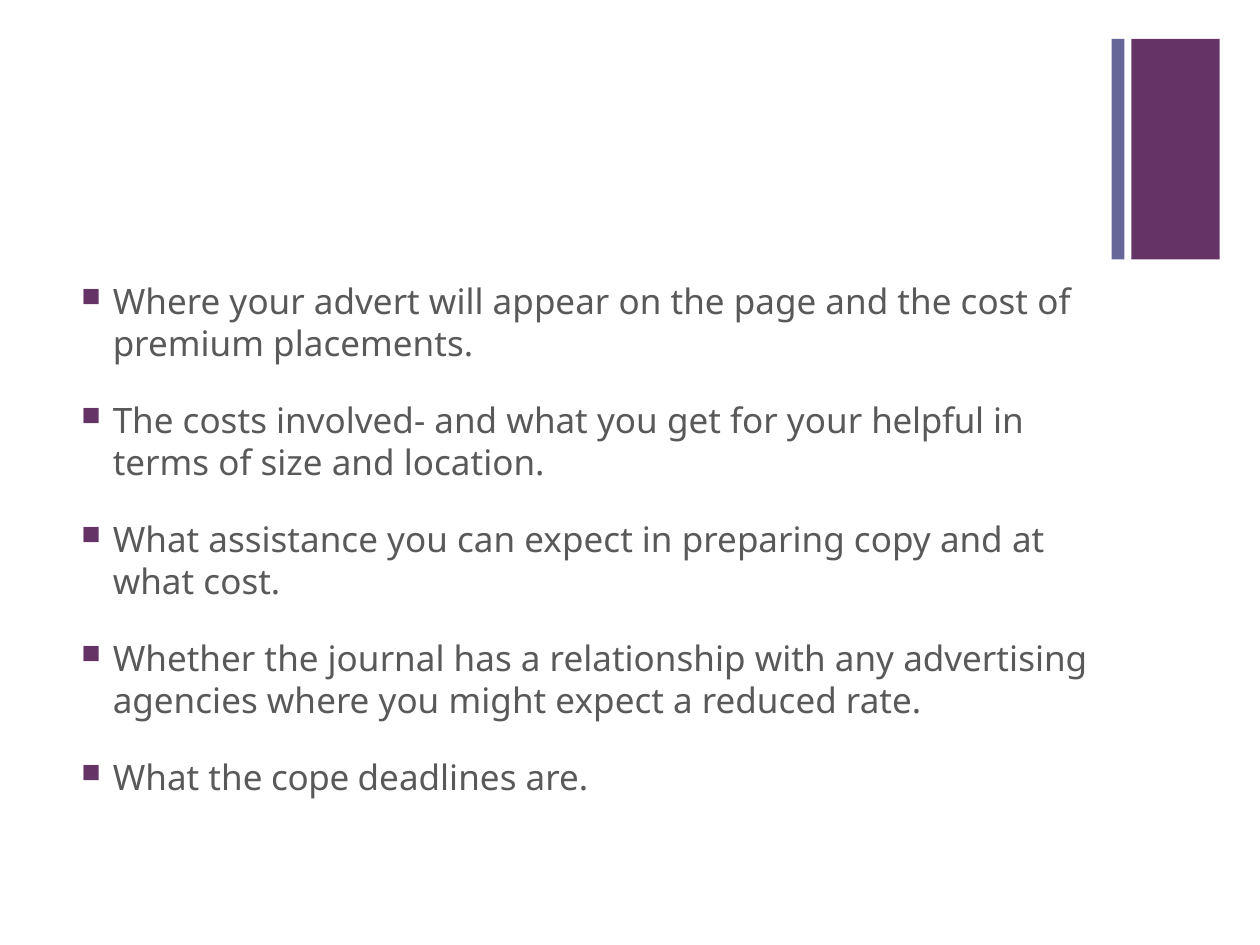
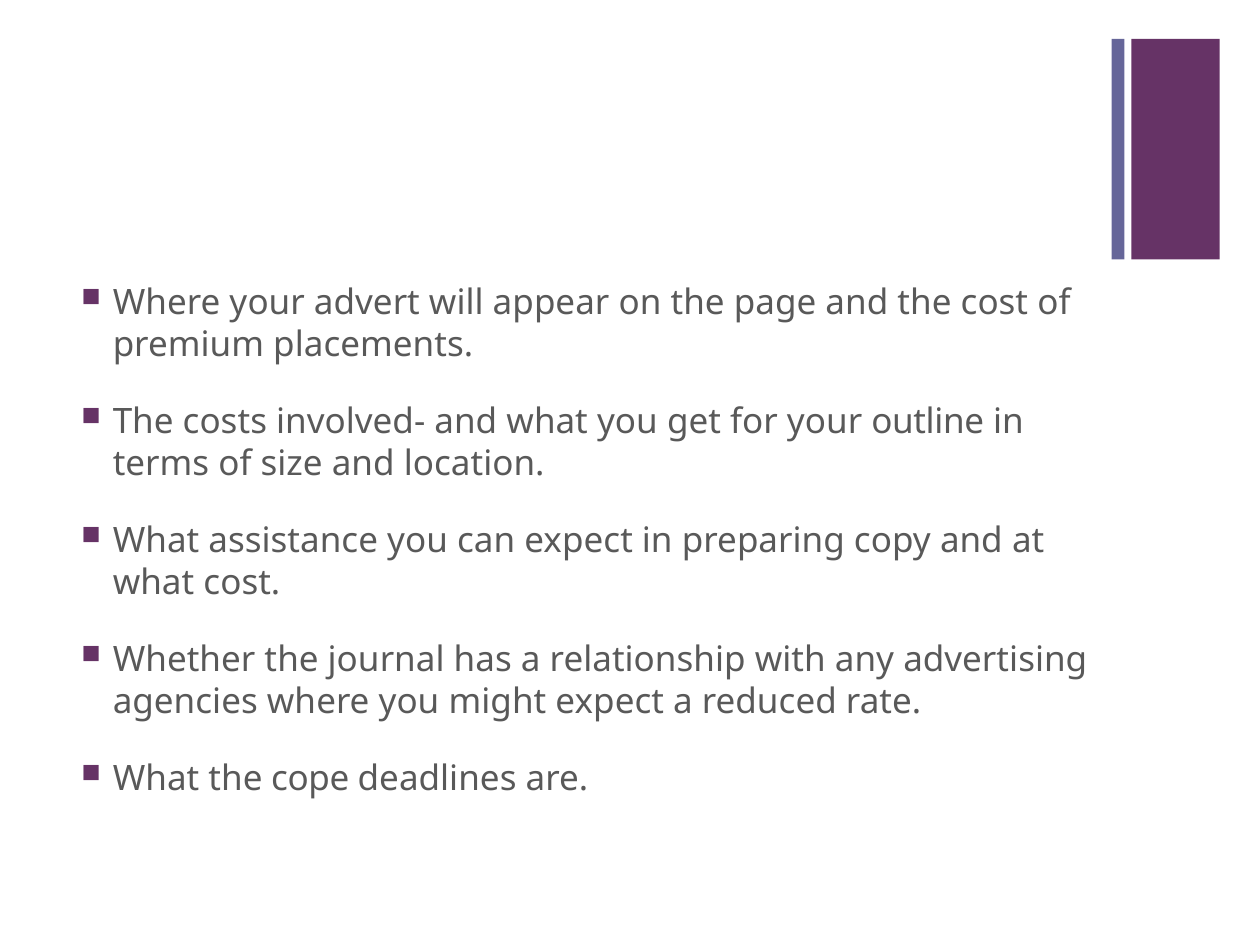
helpful: helpful -> outline (928, 422)
